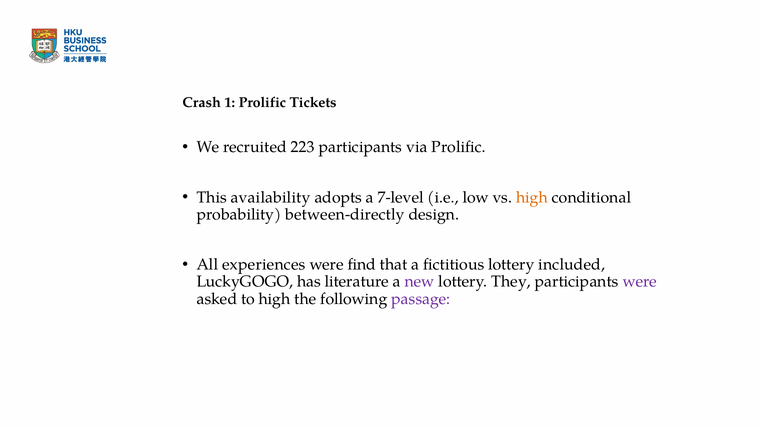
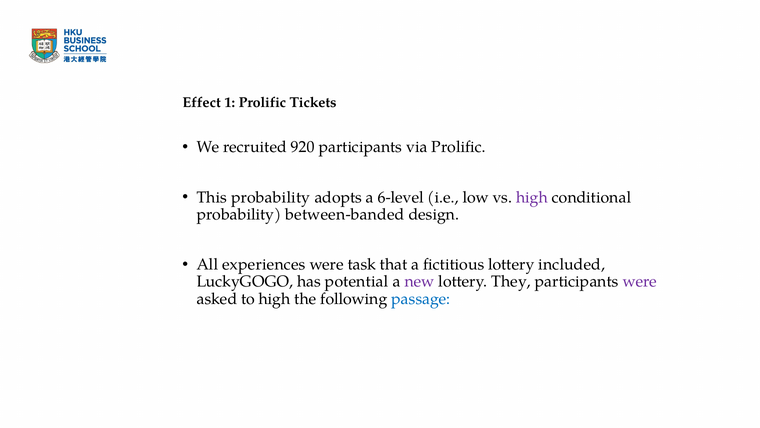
Crash: Crash -> Effect (202, 102)
223: 223 -> 920 (303, 147)
This availability: availability -> probability (271, 197)
7-level: 7-level -> 6-level (401, 197)
high colour: orange -> purple (532, 197)
between-directly: between-directly -> between-banded (345, 214)
find: find -> task (362, 264)
literature: literature -> potential (357, 281)
passage colour: purple -> blue (421, 298)
